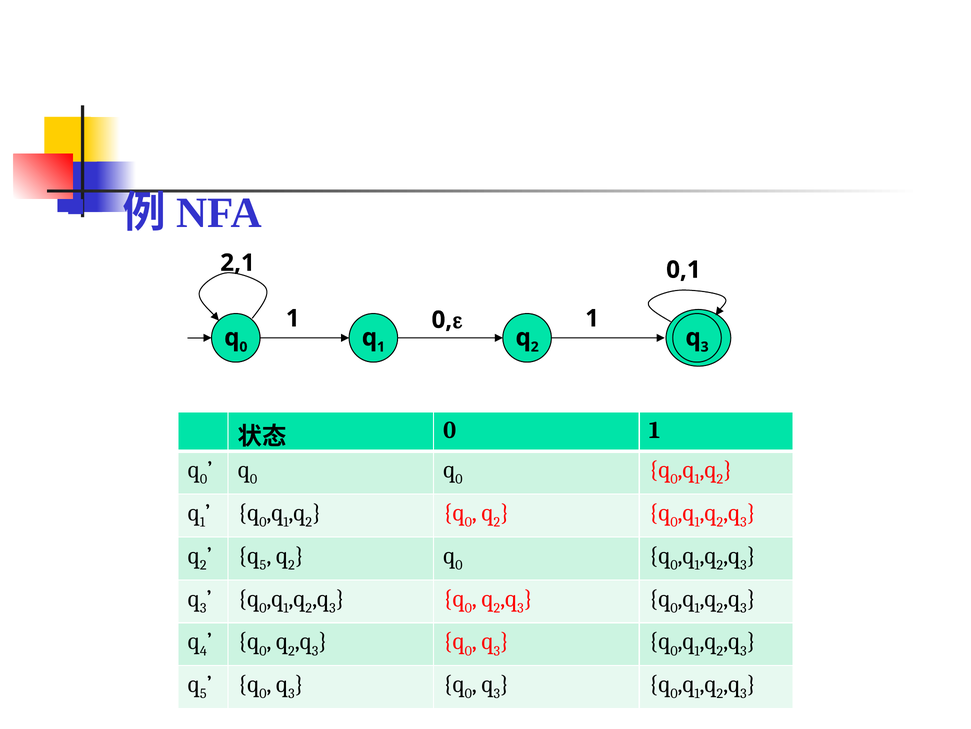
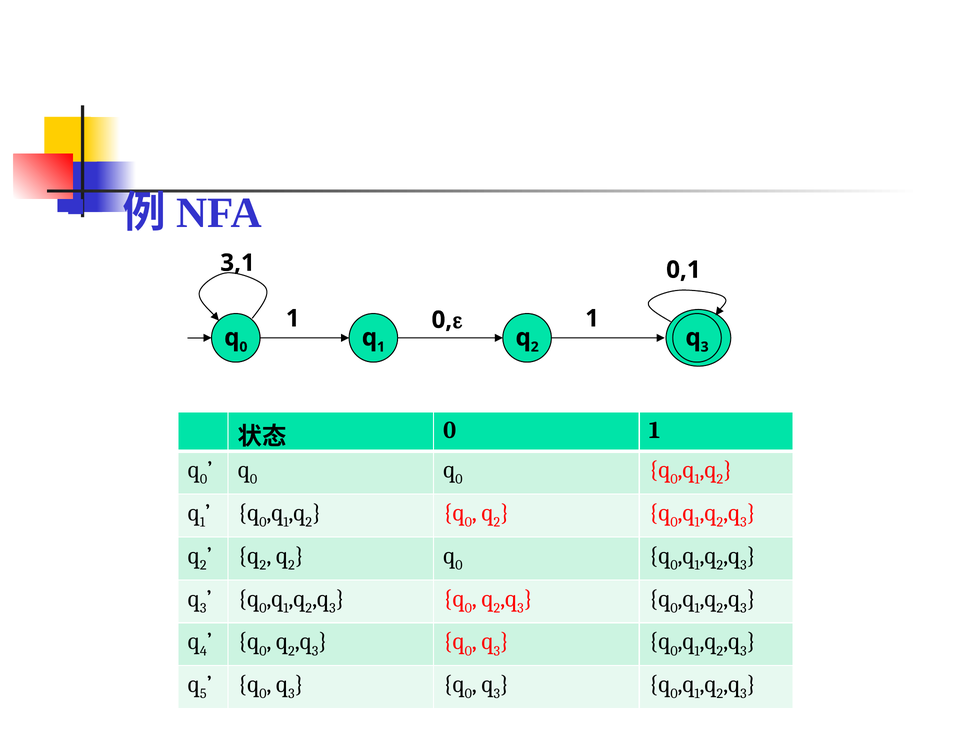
2,1: 2,1 -> 3,1 (238, 263)
5: 5 -> 2 (263, 565)
